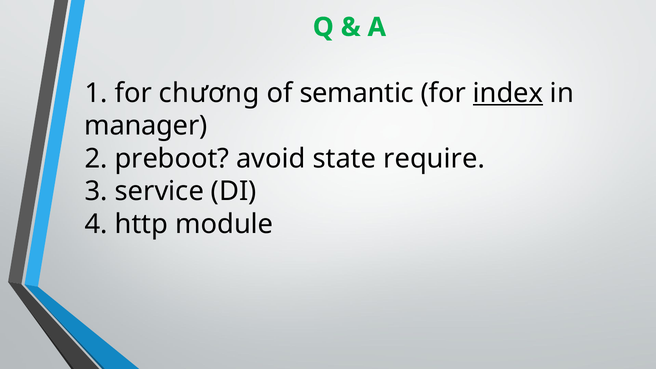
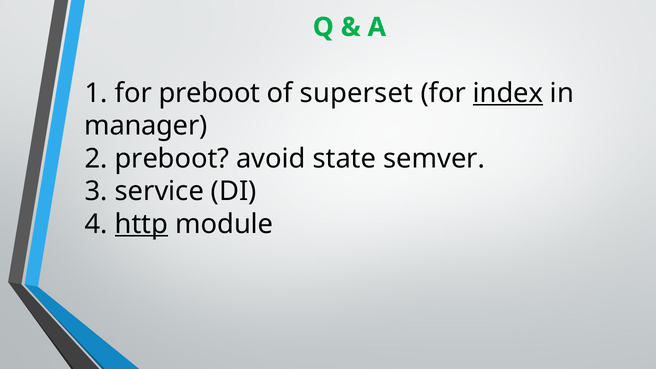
for chương: chương -> preboot (209, 93)
semantic: semantic -> superset (356, 93)
require: require -> semver (434, 159)
http underline: none -> present (141, 224)
